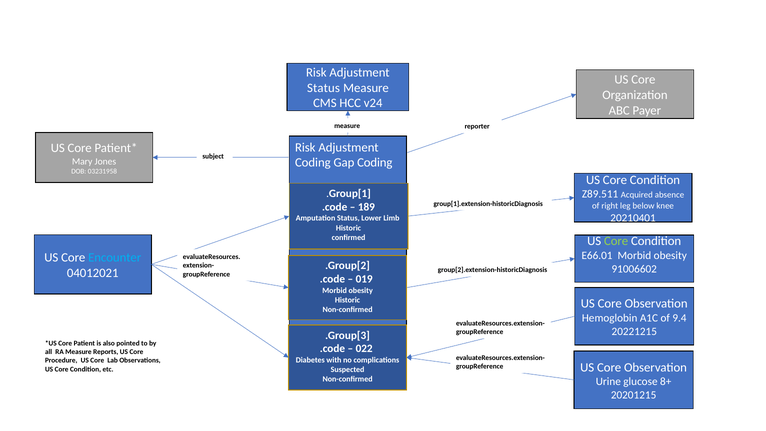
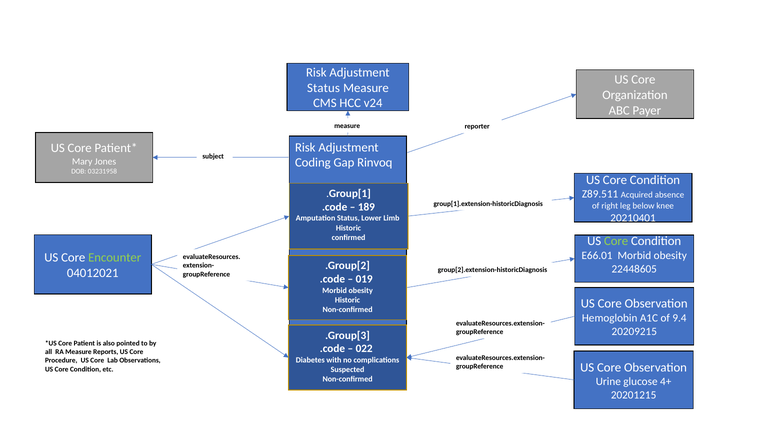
Gap Coding: Coding -> Rinvoq (375, 163)
Encounter colour: light blue -> light green (115, 258)
91006602: 91006602 -> 22448605 (634, 269)
20221215: 20221215 -> 20209215 (634, 331)
8+: 8+ -> 4+ (666, 381)
